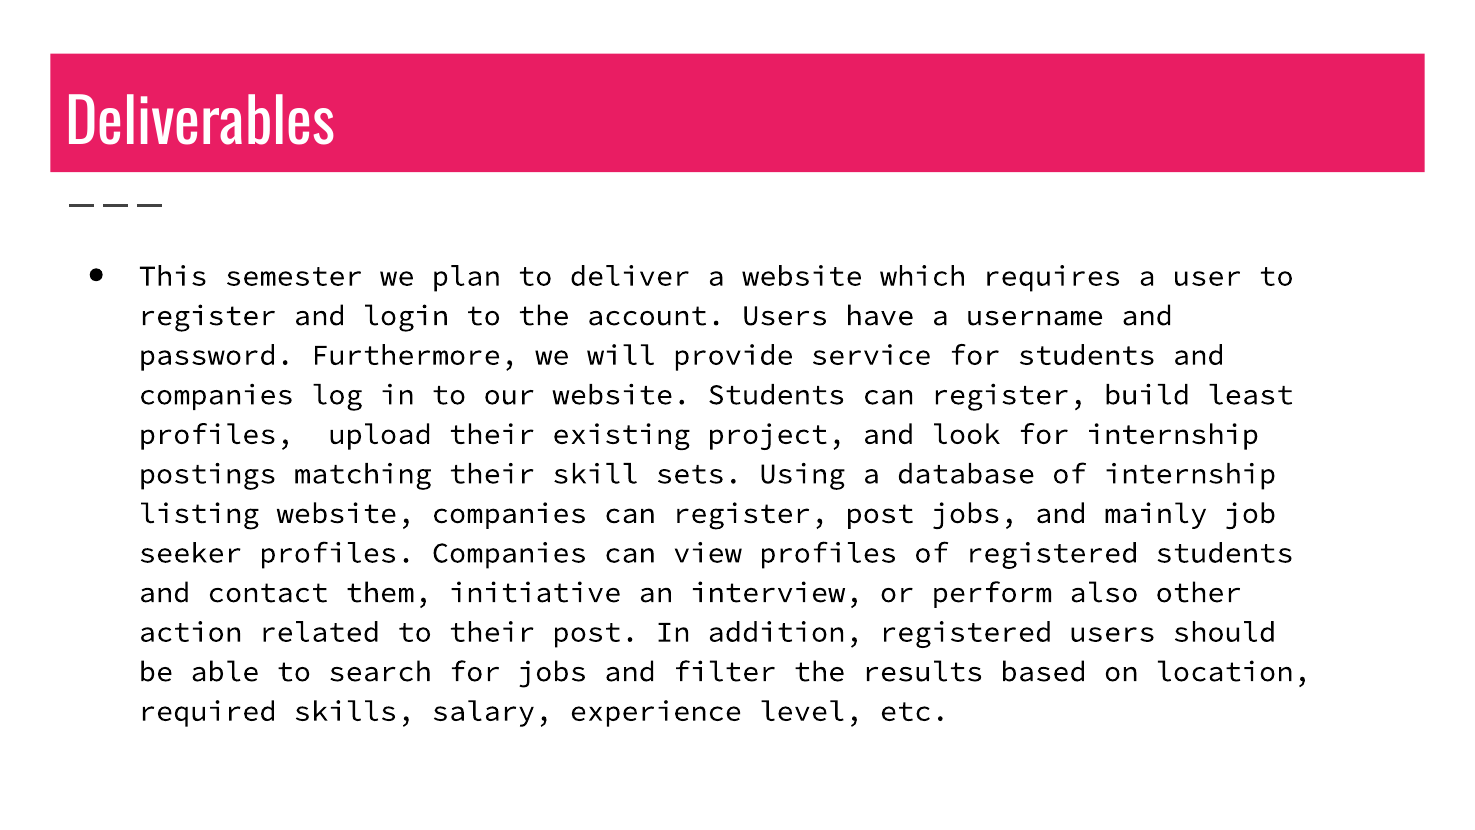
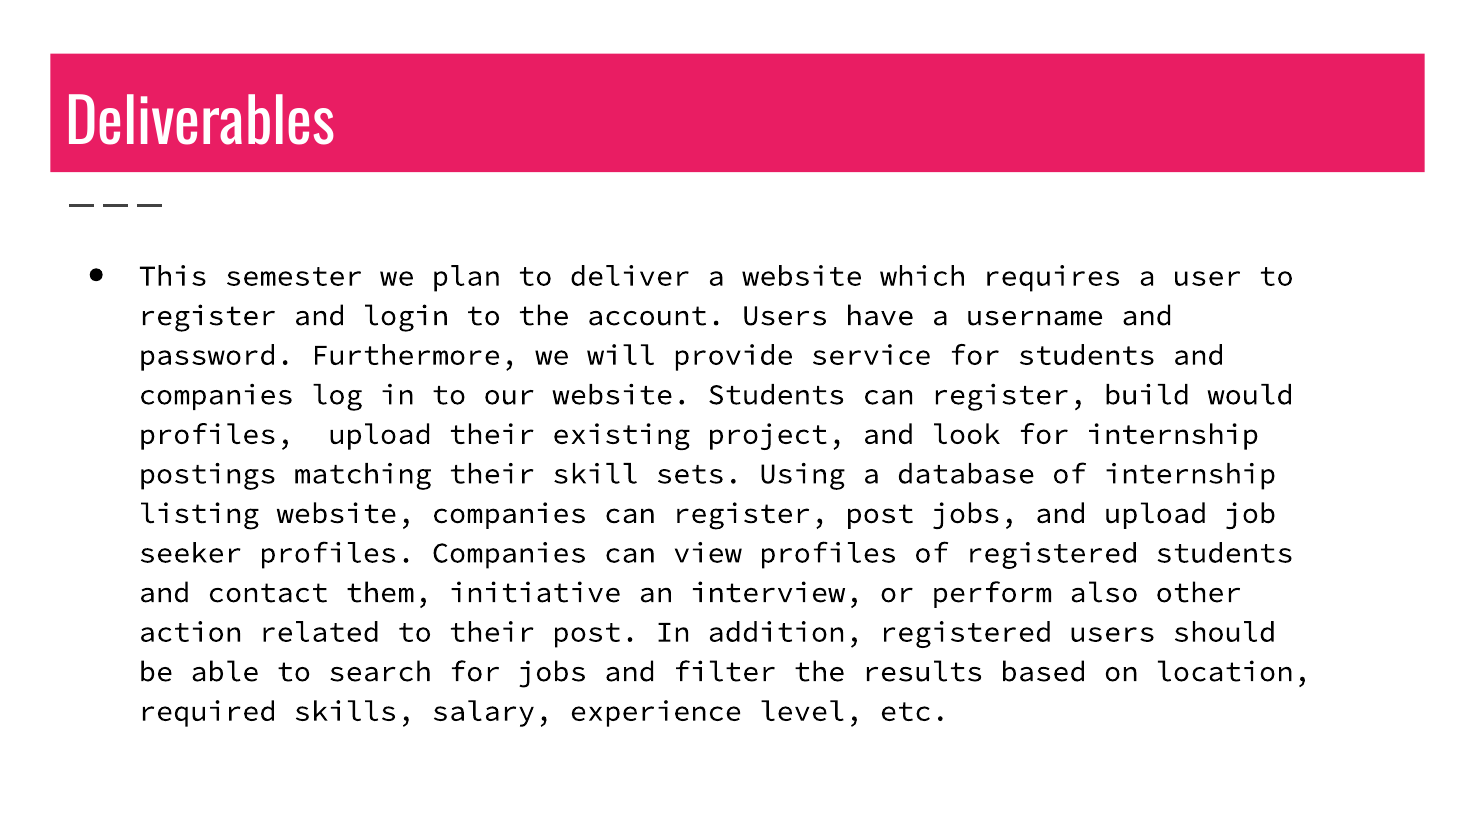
least: least -> would (1250, 395)
and mainly: mainly -> upload (1156, 513)
